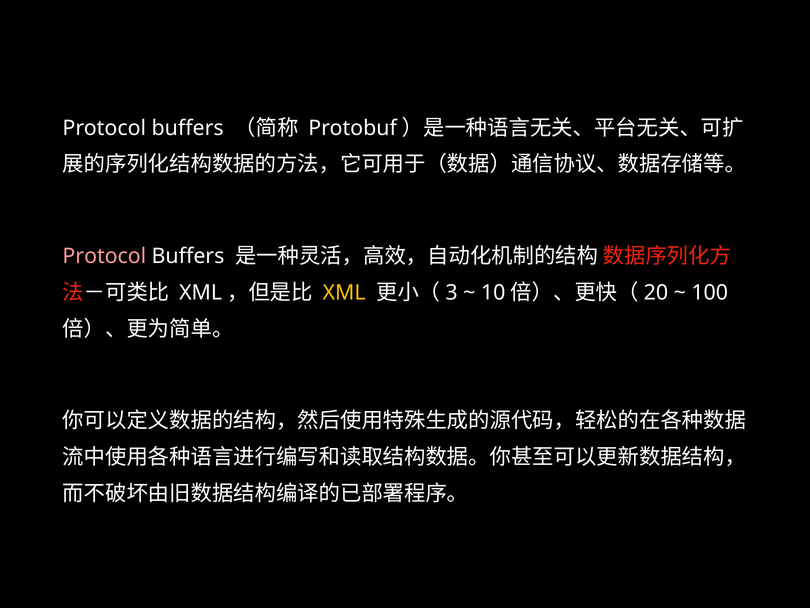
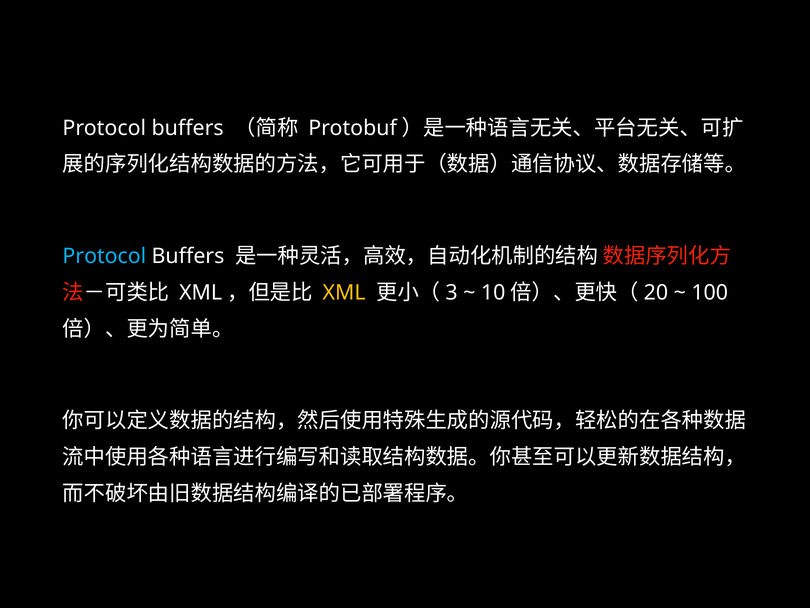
Protocol colour: pink -> light blue (104, 256)
